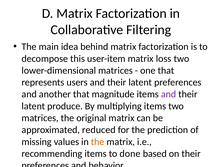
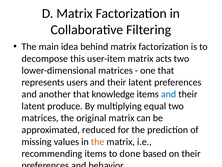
loss: loss -> acts (164, 58)
magnitude: magnitude -> knowledge (113, 94)
and colour: purple -> blue (169, 94)
multiplying items: items -> equal (155, 106)
